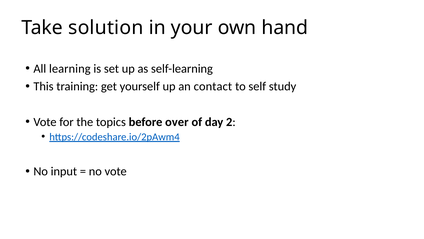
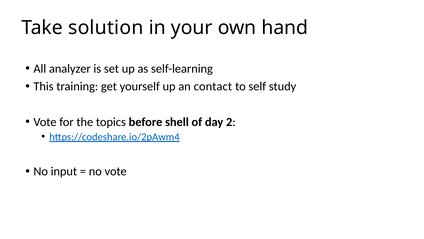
learning: learning -> analyzer (70, 68)
over: over -> shell (177, 122)
